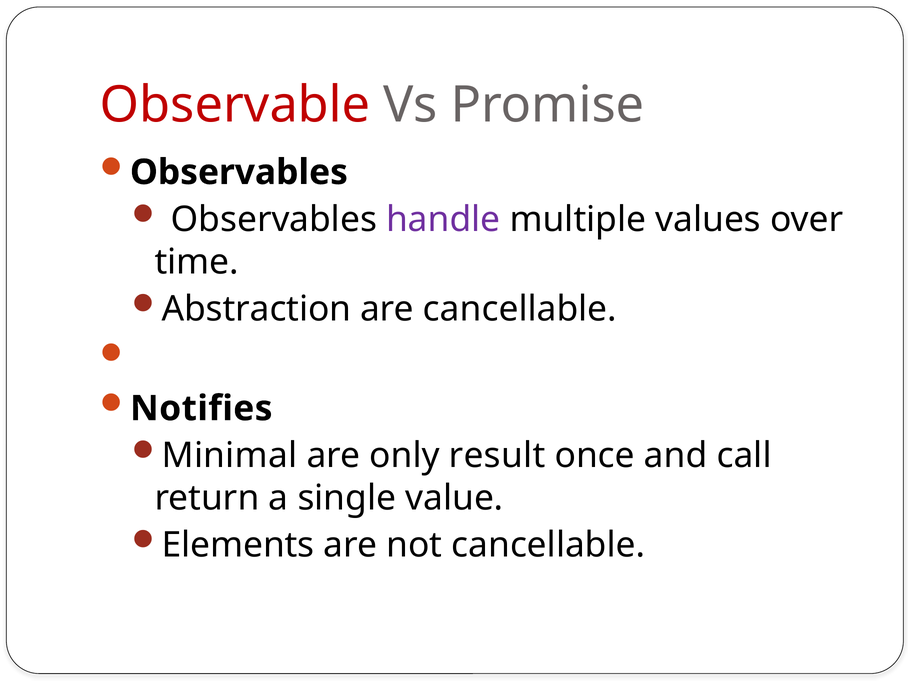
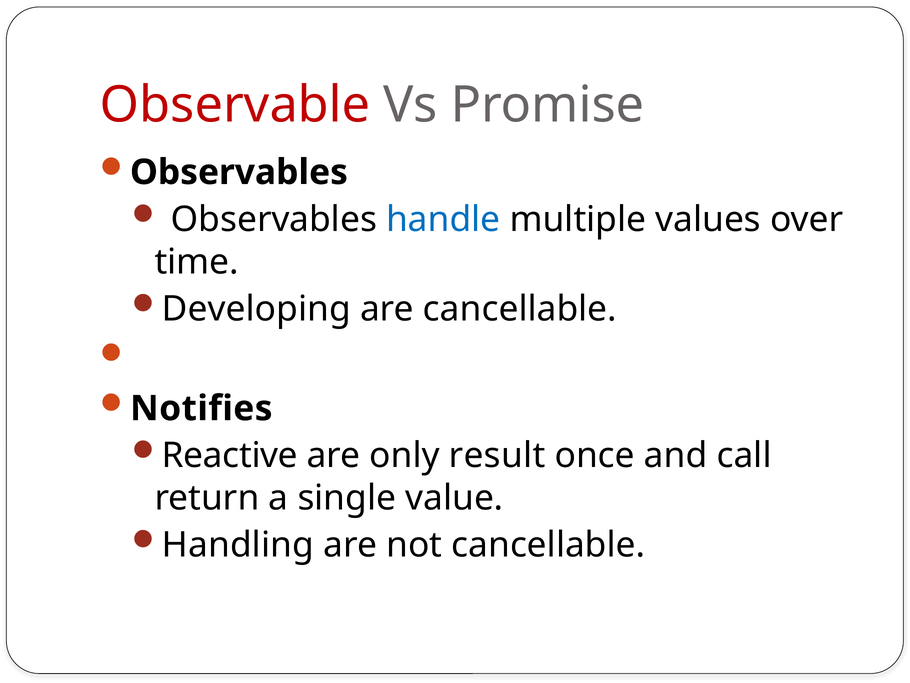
handle colour: purple -> blue (443, 219)
Abstraction: Abstraction -> Developing (256, 309)
Minimal: Minimal -> Reactive (230, 455)
Elements: Elements -> Handling (238, 545)
